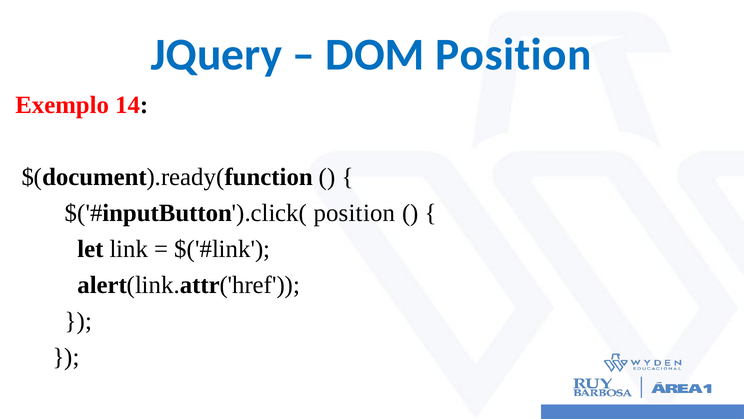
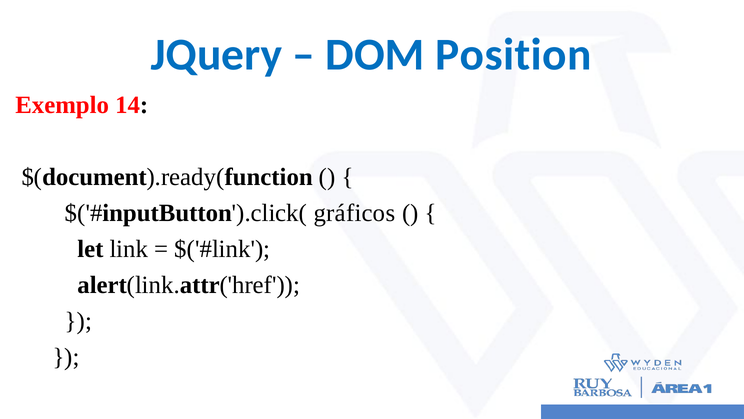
position: position -> gráficos (354, 213)
